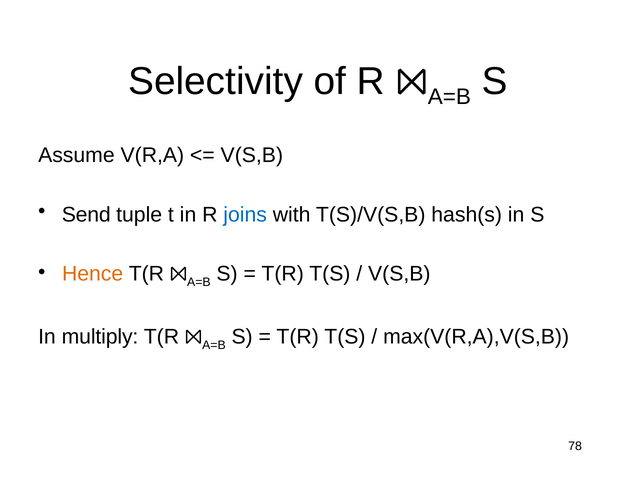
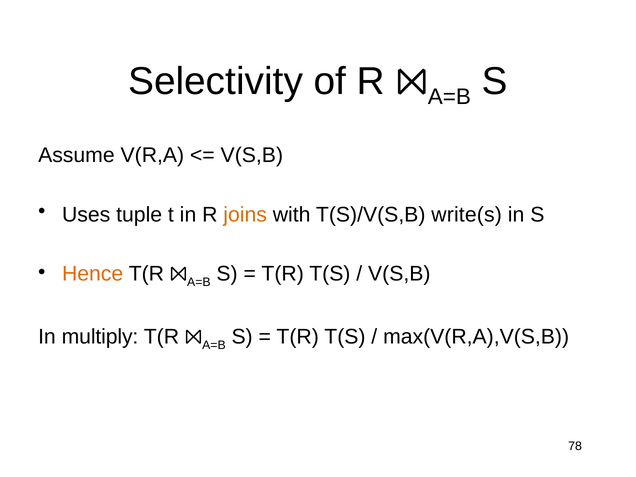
Send: Send -> Uses (86, 215)
joins colour: blue -> orange (245, 215)
hash(s: hash(s -> write(s (467, 215)
